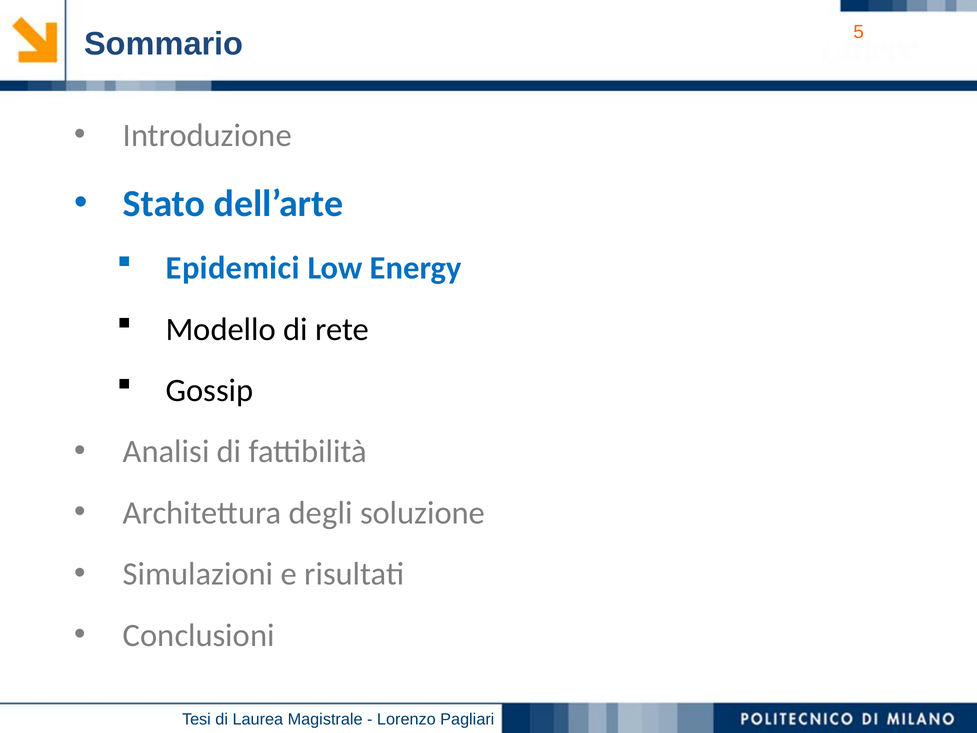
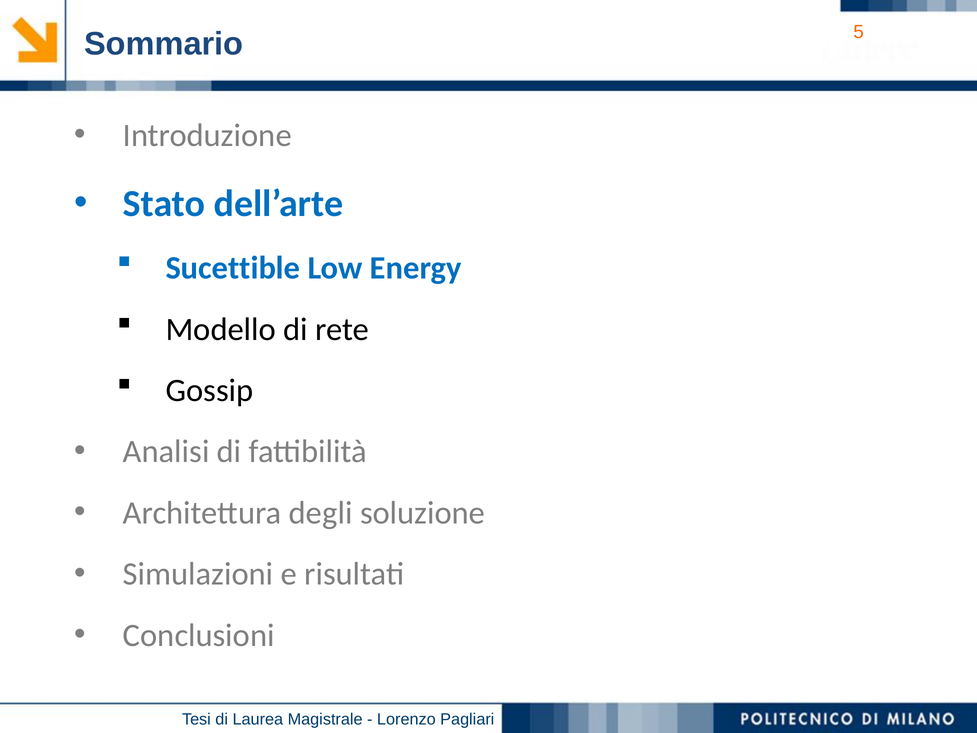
Epidemici: Epidemici -> Sucettible (233, 268)
